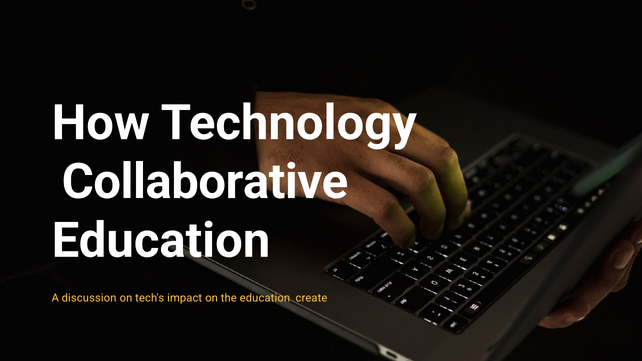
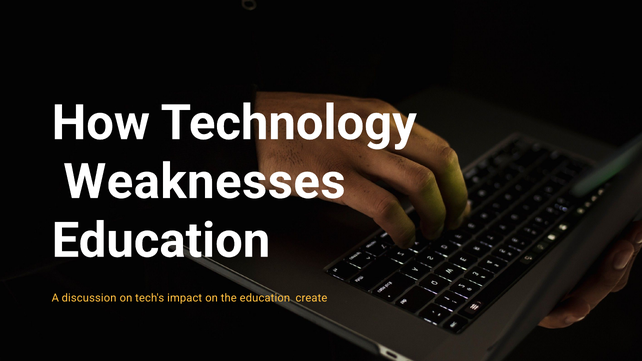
Collaborative: Collaborative -> Weaknesses (204, 182)
